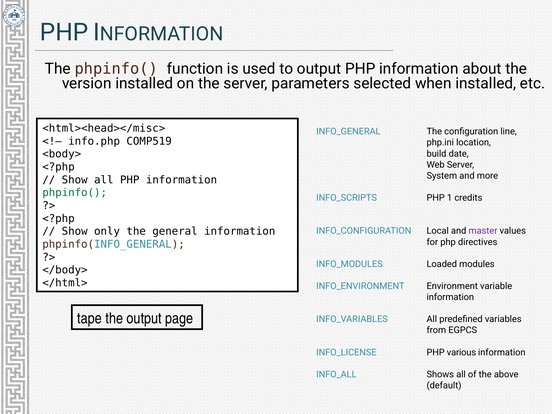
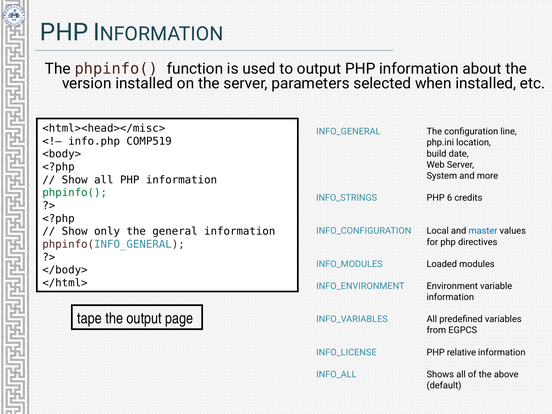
INFO_SCRIPTS: INFO_SCRIPTS -> INFO_STRINGS (347, 198)
1: 1 -> 6 (450, 198)
master colour: purple -> blue (483, 231)
various: various -> relative (461, 352)
